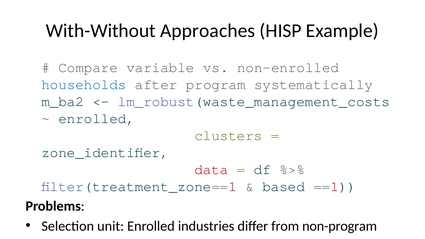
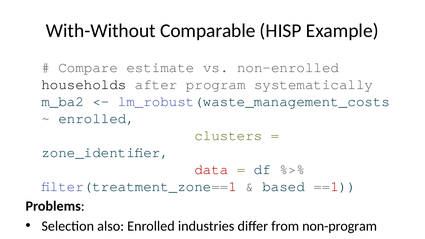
Approaches: Approaches -> Comparable (208, 31)
variable: variable -> estimate (160, 67)
households colour: blue -> black (84, 84)
unit: unit -> also (111, 226)
